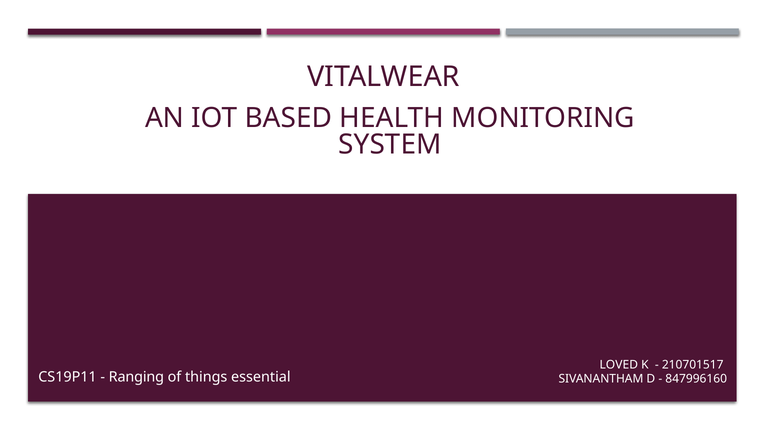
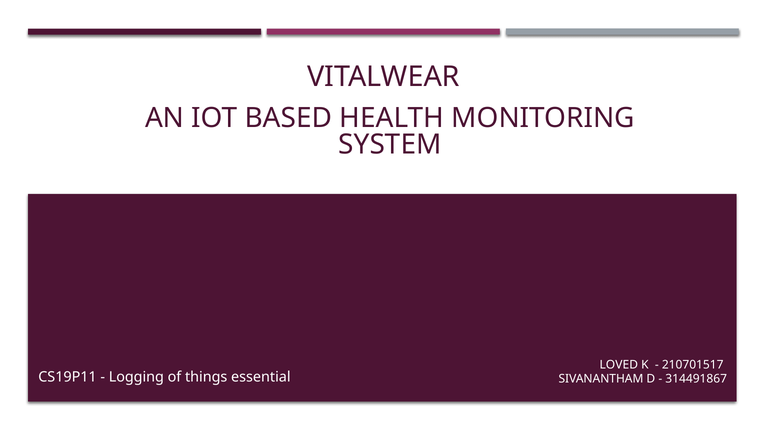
Ranging: Ranging -> Logging (136, 377)
847996160: 847996160 -> 314491867 (696, 379)
